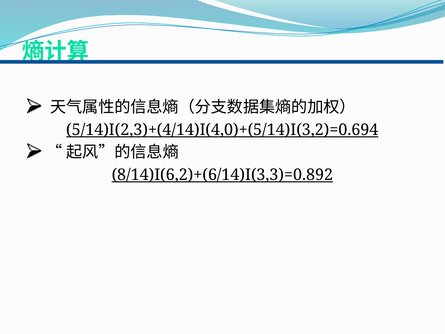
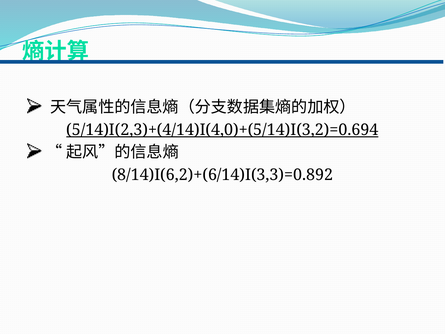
8/14)I(6,2)+(6/14)I(3,3)=0.892 underline: present -> none (222, 175)
